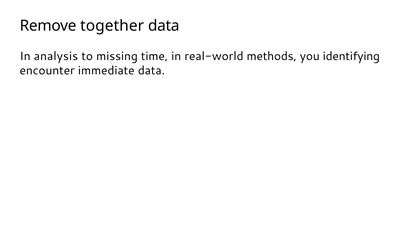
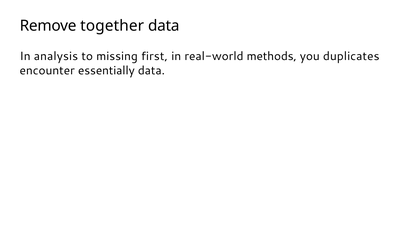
time: time -> first (154, 56)
identifying: identifying -> duplicates (351, 56)
immediate: immediate -> essentially (106, 70)
